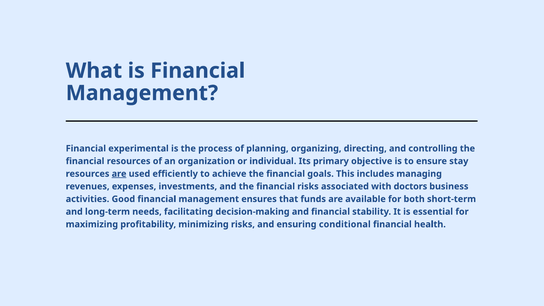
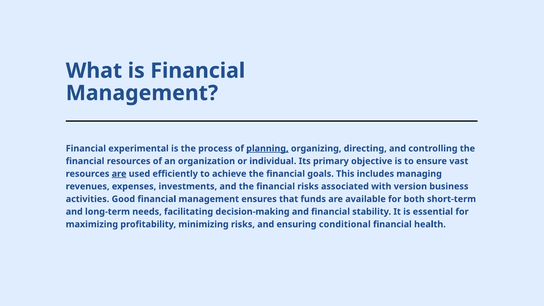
planning underline: none -> present (267, 149)
stay: stay -> vast (459, 161)
doctors: doctors -> version (410, 186)
